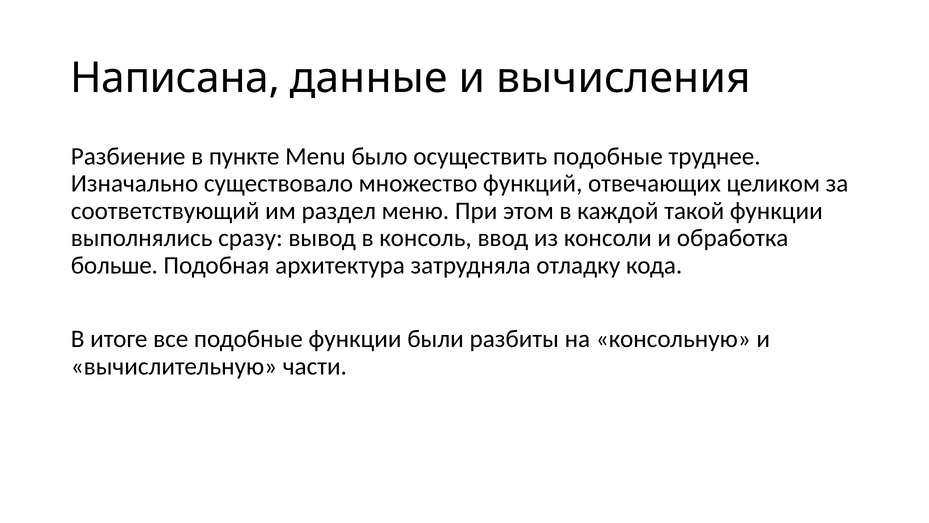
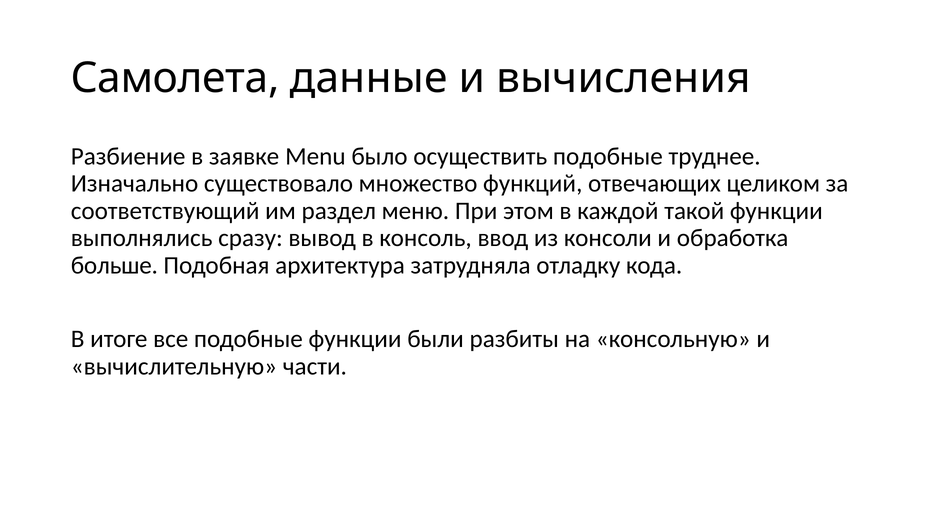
Написана: Написана -> Самолета (175, 78)
пункте: пункте -> заявке (244, 156)
